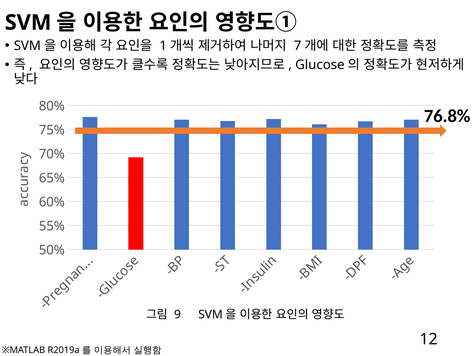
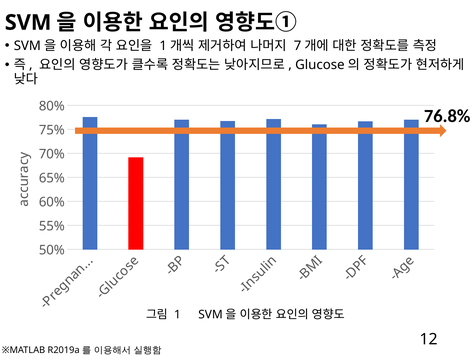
9: 9 -> 1 (177, 315)
